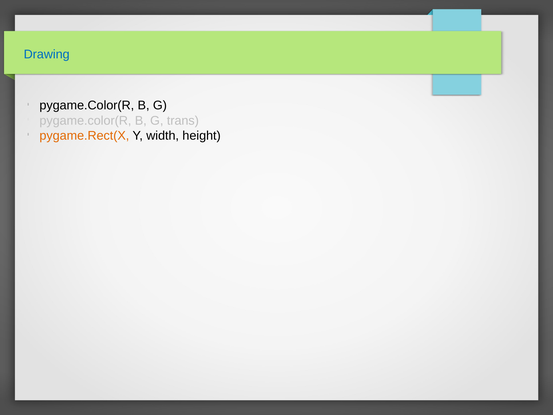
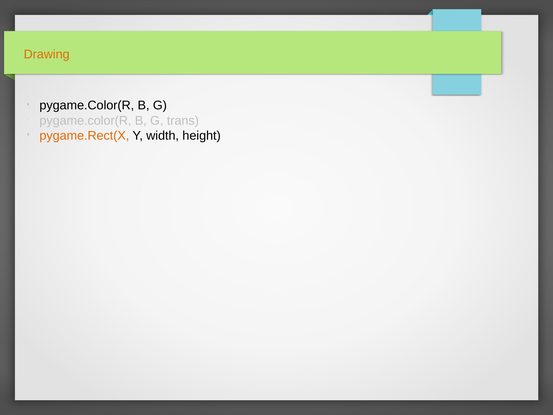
Drawing colour: blue -> orange (47, 54)
